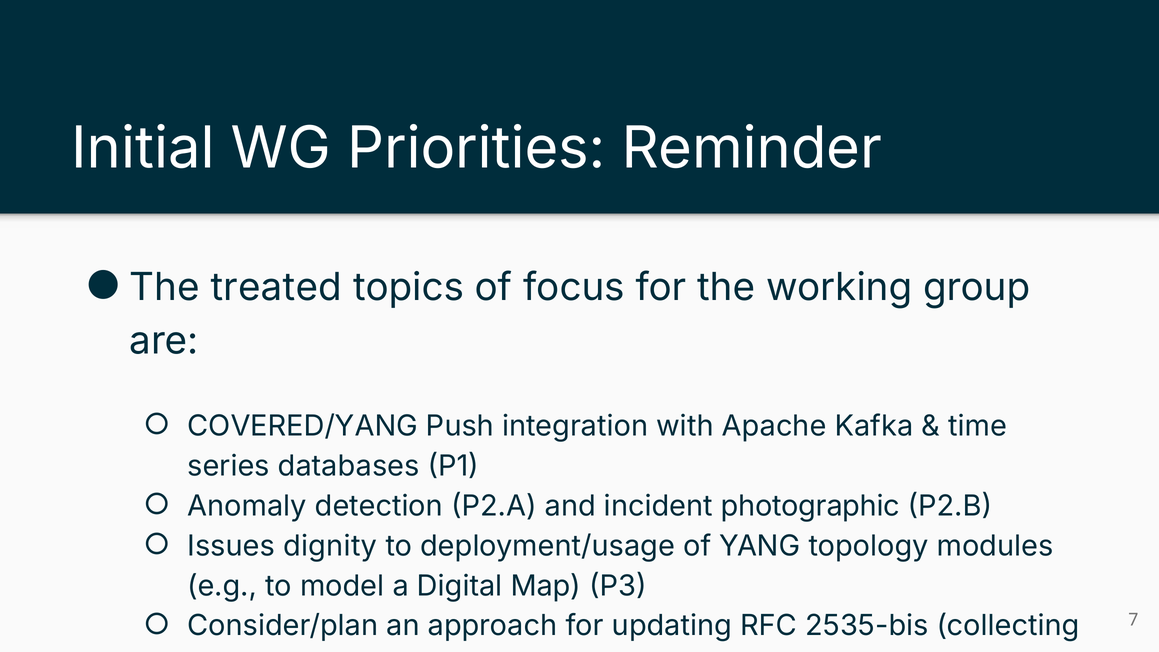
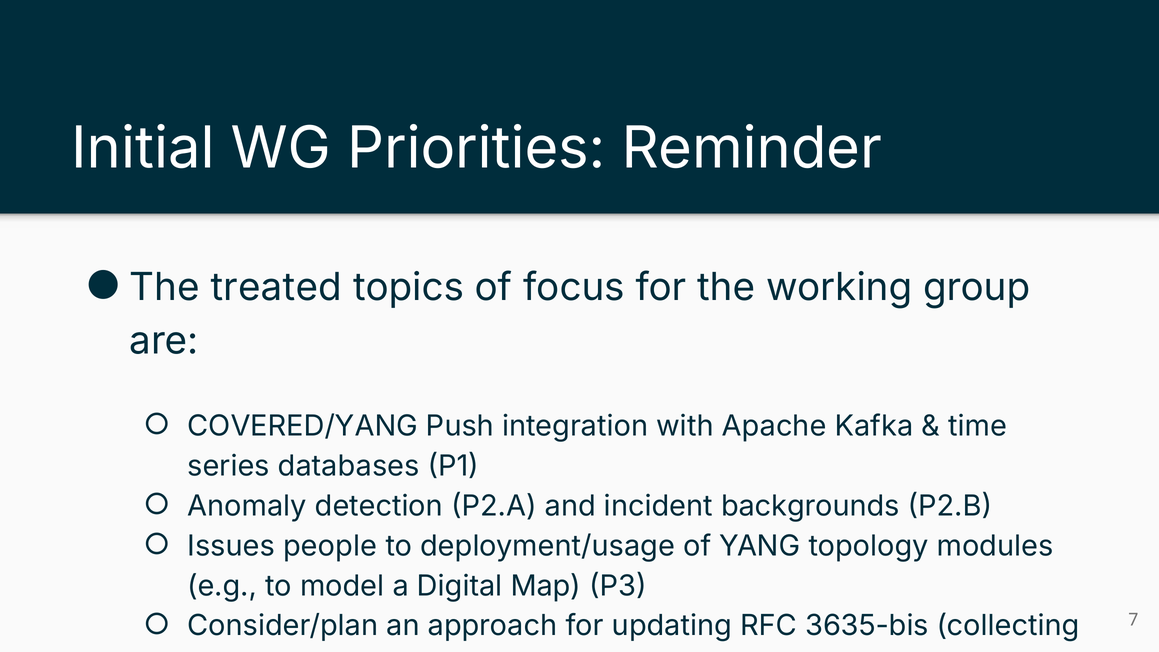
photographic: photographic -> backgrounds (810, 506)
dignity: dignity -> people (330, 546)
2535-bis: 2535-bis -> 3635-bis (867, 626)
